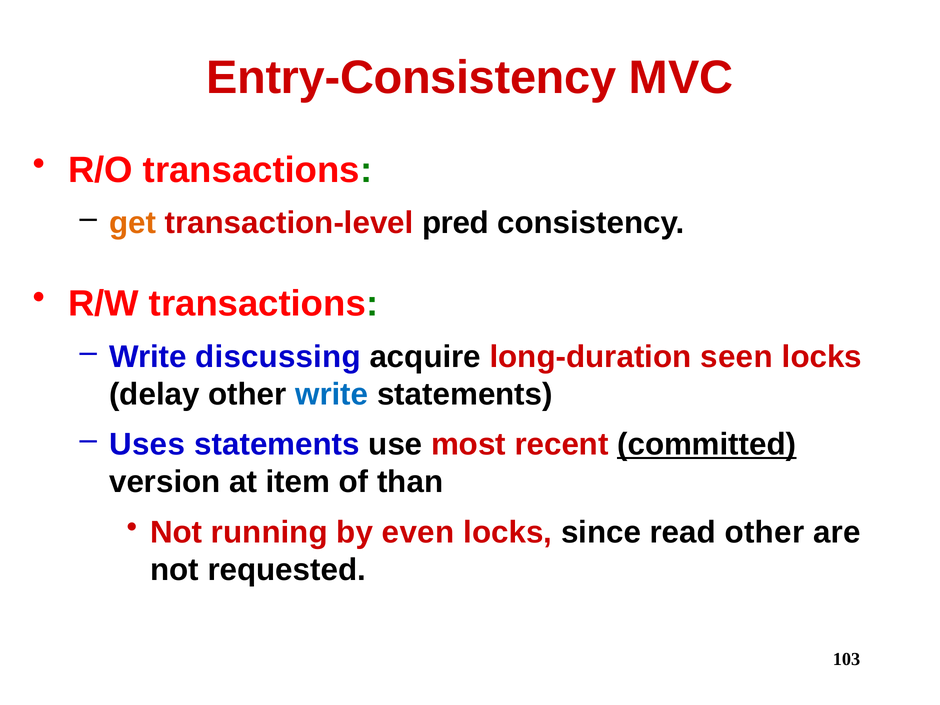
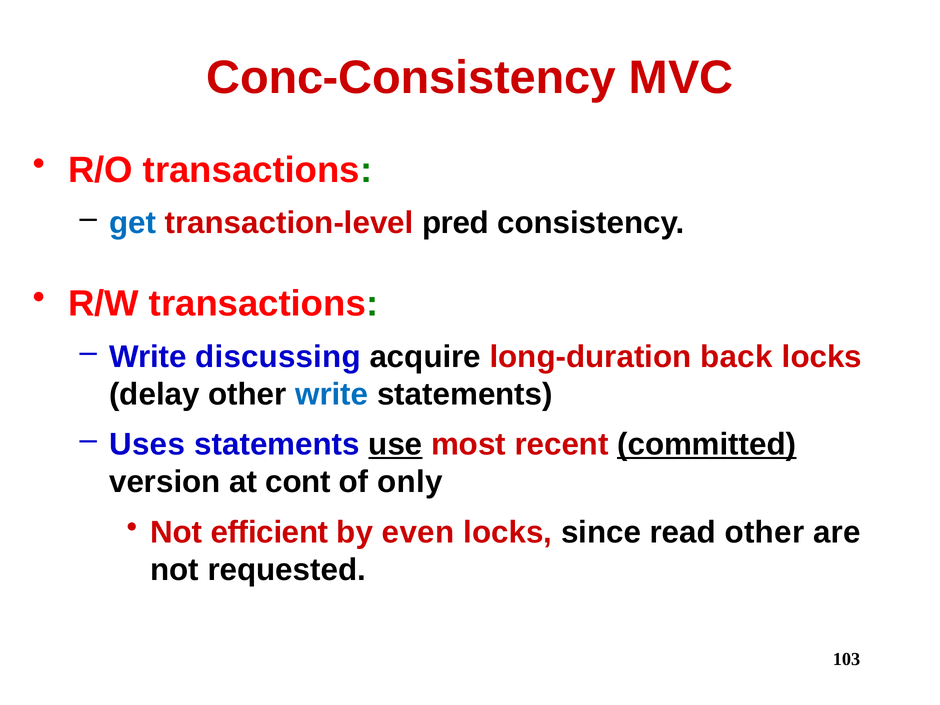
Entry-Consistency: Entry-Consistency -> Conc-Consistency (411, 78)
get colour: orange -> blue (133, 223)
seen: seen -> back (736, 357)
use underline: none -> present (395, 445)
item: item -> cont (298, 482)
than: than -> only (410, 482)
running: running -> efficient (269, 532)
